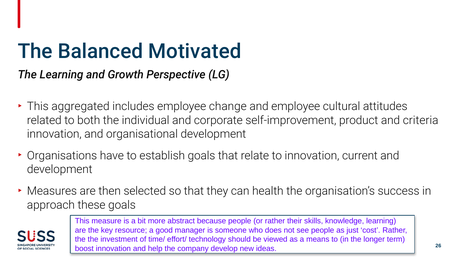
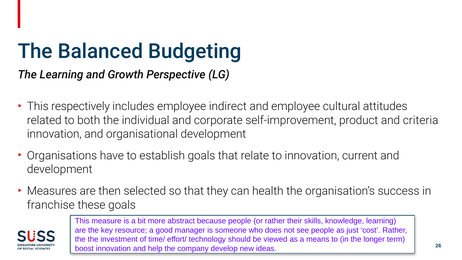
Motivated: Motivated -> Budgeting (195, 51)
aggregated: aggregated -> respectively (81, 106)
change: change -> indirect (228, 106)
approach: approach -> franchise (51, 205)
